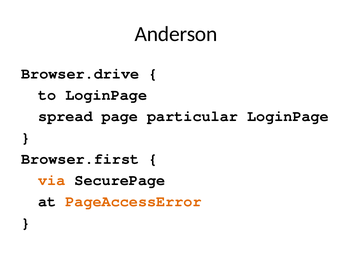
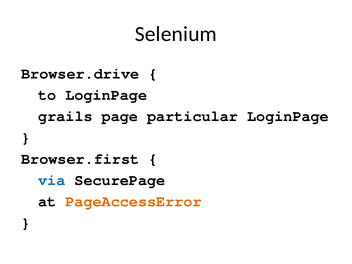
Anderson: Anderson -> Selenium (176, 34)
spread: spread -> grails (65, 116)
via colour: orange -> blue (52, 180)
